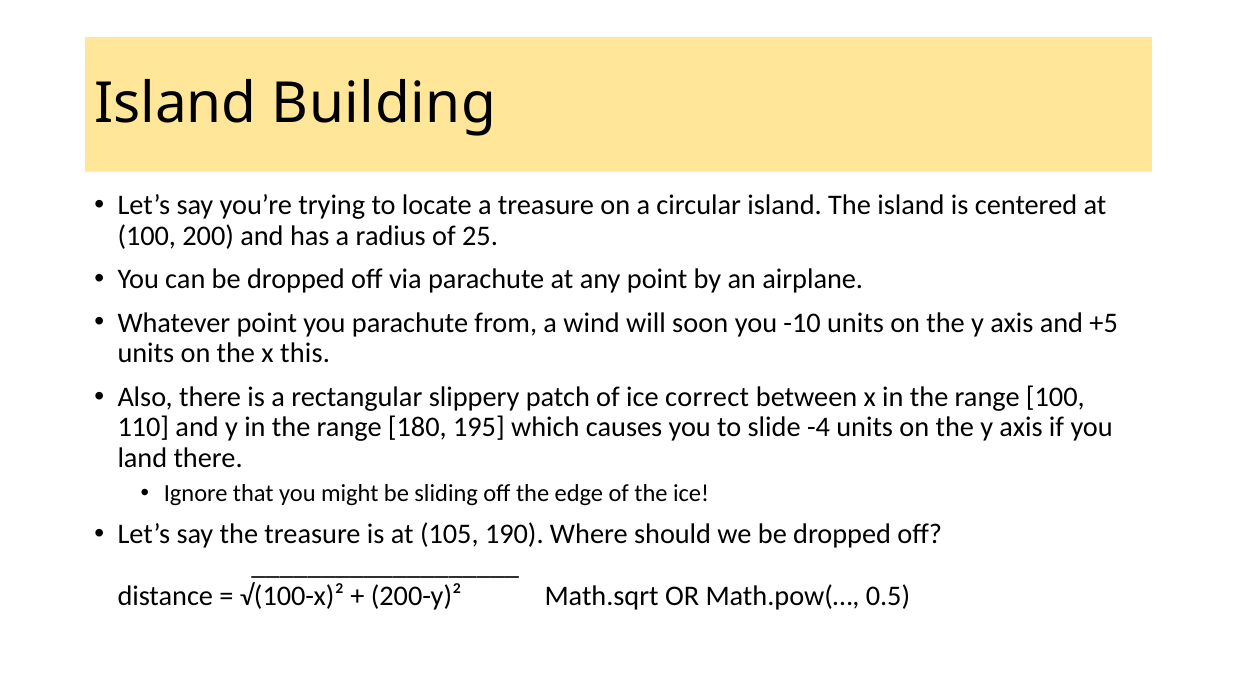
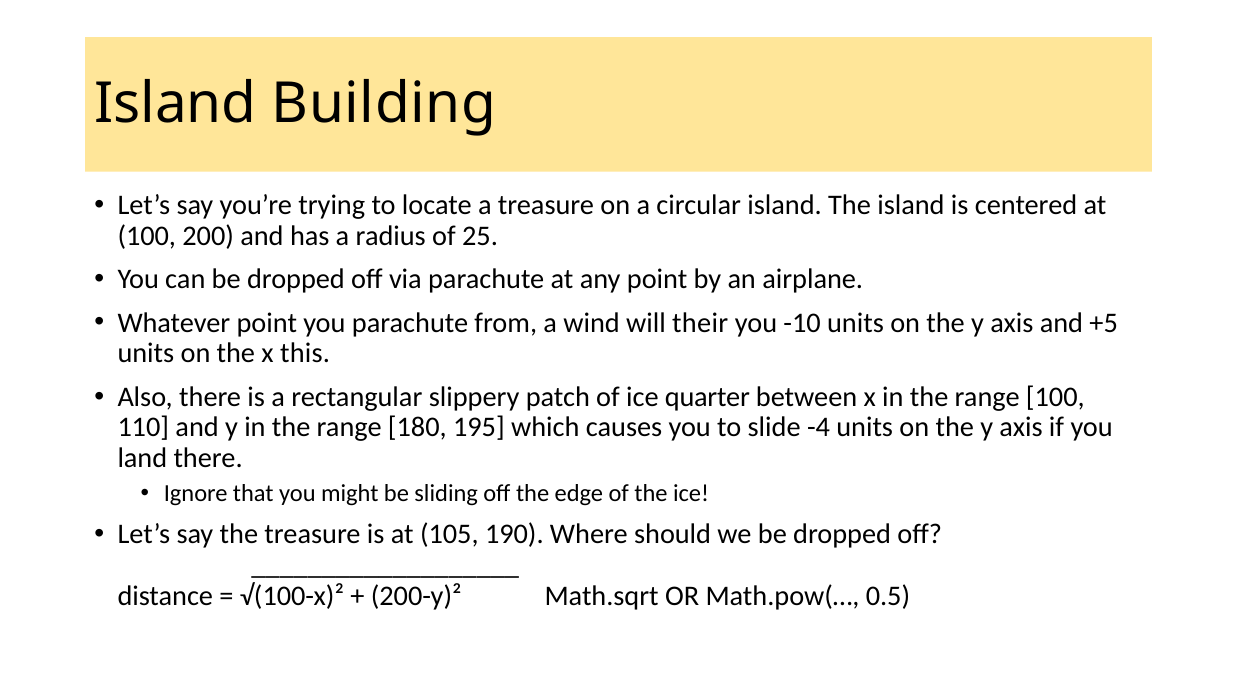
soon: soon -> their (700, 323)
correct: correct -> quarter (707, 397)
